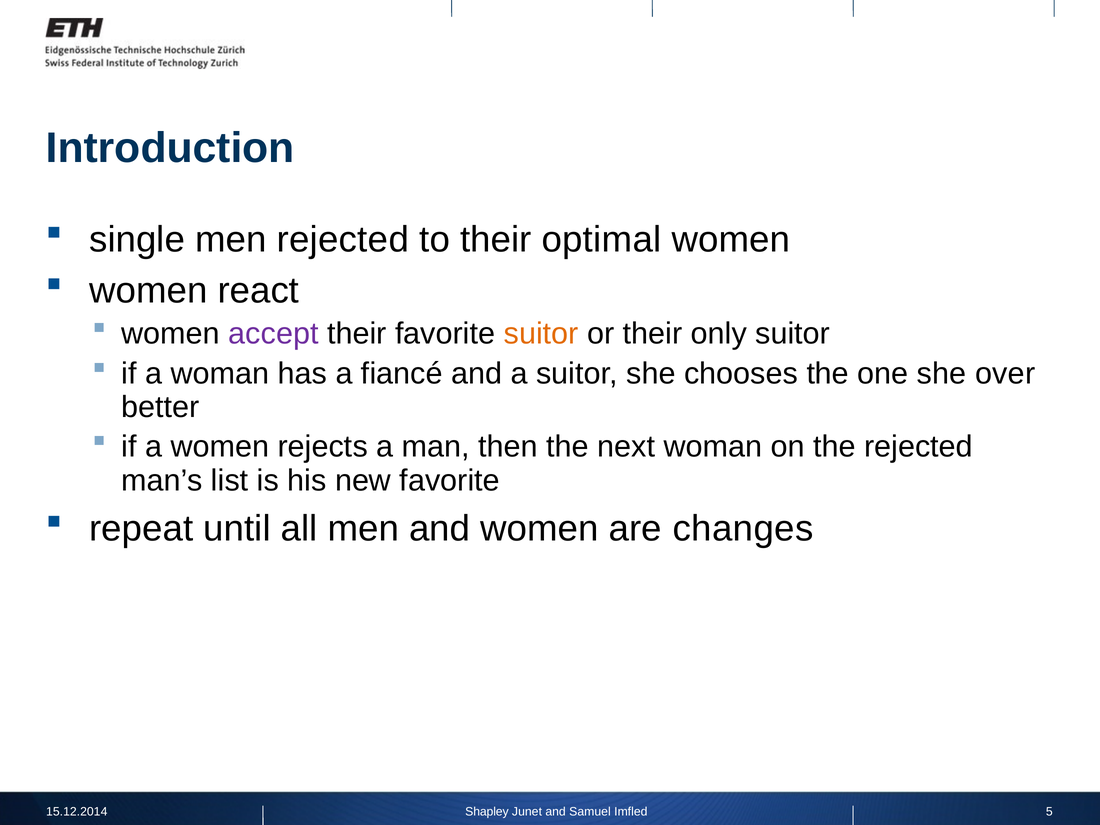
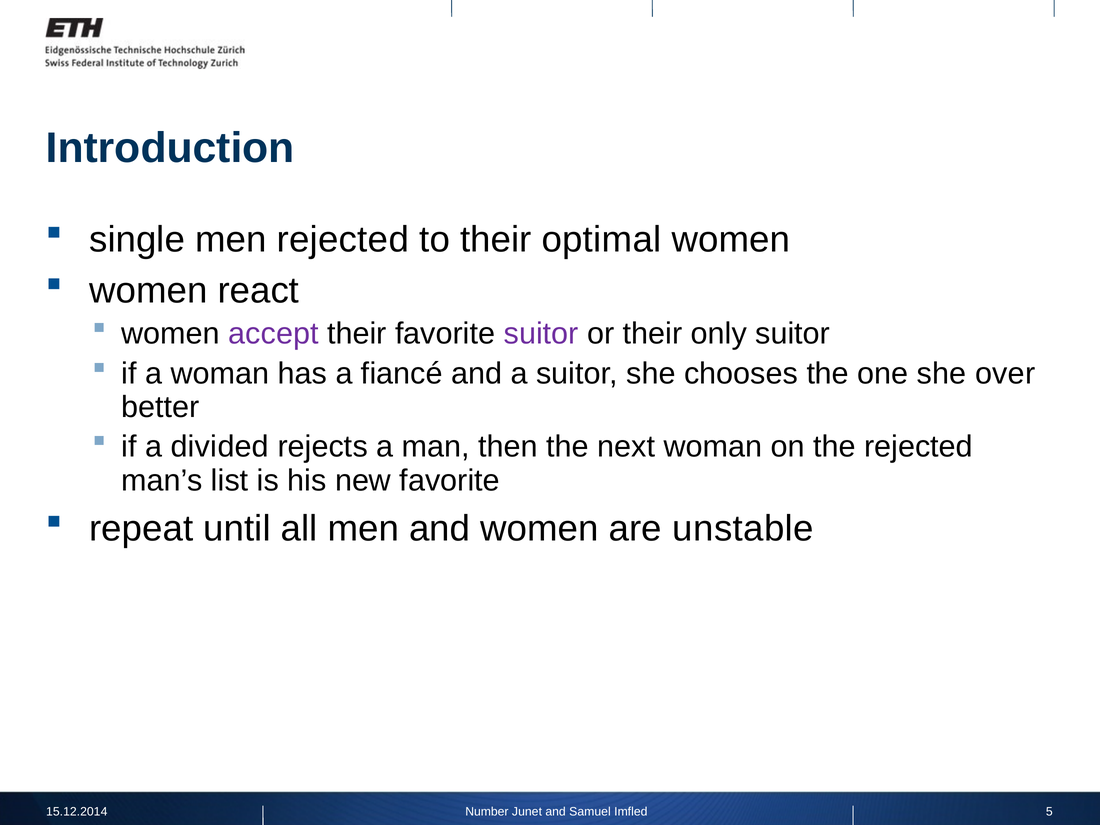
suitor colour: orange -> purple (541, 334)
a women: women -> divided (220, 447)
changes: changes -> unstable (743, 529)
Shapley: Shapley -> Number (487, 812)
